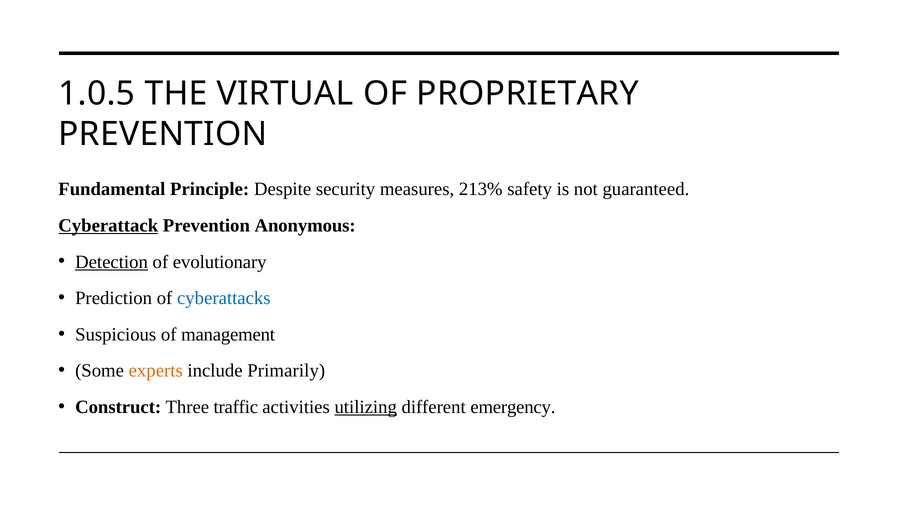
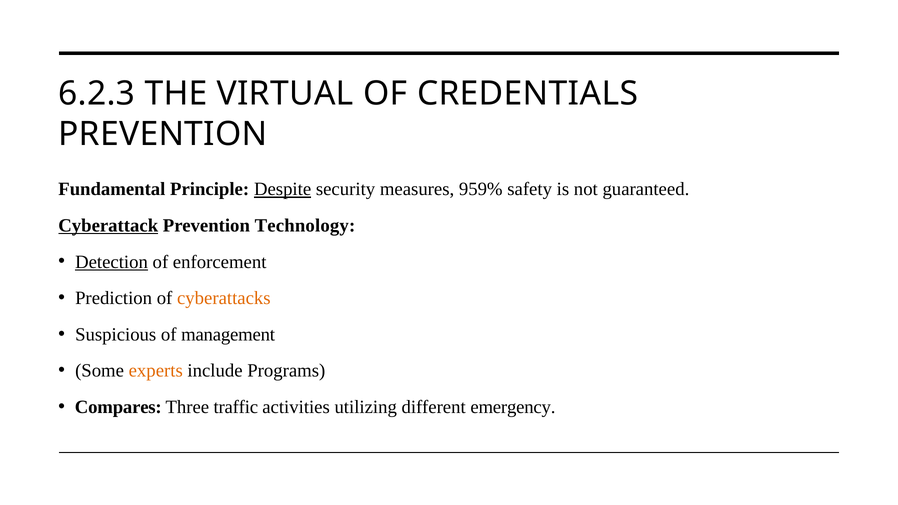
1.0.5: 1.0.5 -> 6.2.3 (97, 94)
PROPRIETARY: PROPRIETARY -> CREDENTIALS (528, 94)
Despite underline: none -> present (283, 189)
213%: 213% -> 959% (481, 189)
Anonymous: Anonymous -> Technology (305, 226)
evolutionary: evolutionary -> enforcement (220, 262)
cyberattacks colour: blue -> orange (224, 298)
Primarily: Primarily -> Programs (286, 371)
Construct: Construct -> Compares (118, 407)
utilizing underline: present -> none (366, 407)
